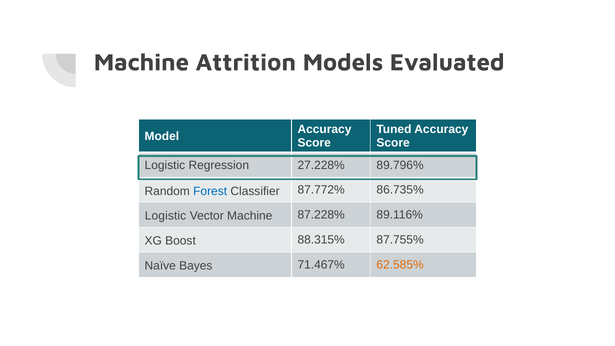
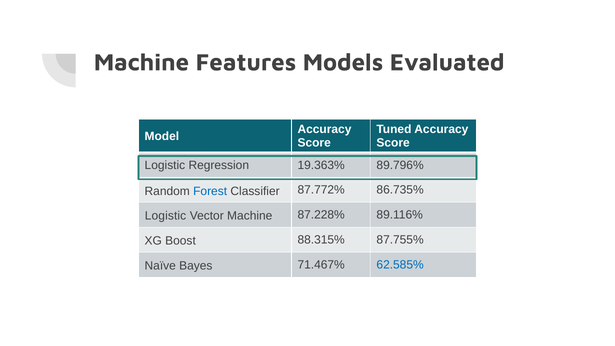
Attrition: Attrition -> Features (246, 62)
27.228%: 27.228% -> 19.363% (321, 165)
62.585% colour: orange -> blue (400, 265)
